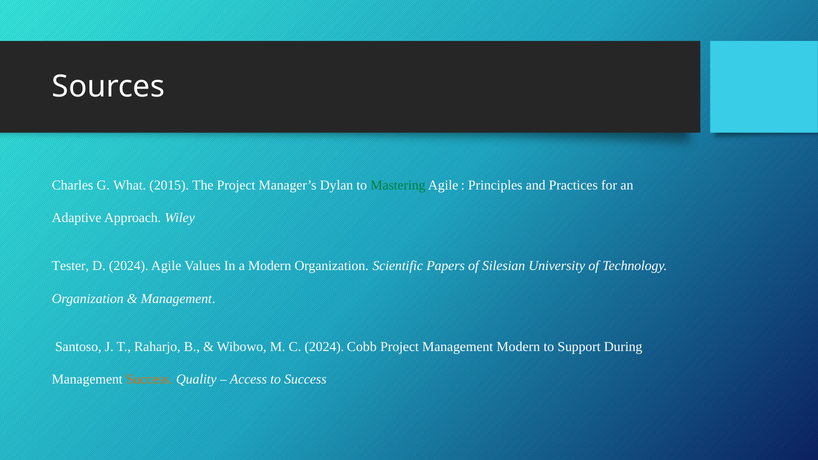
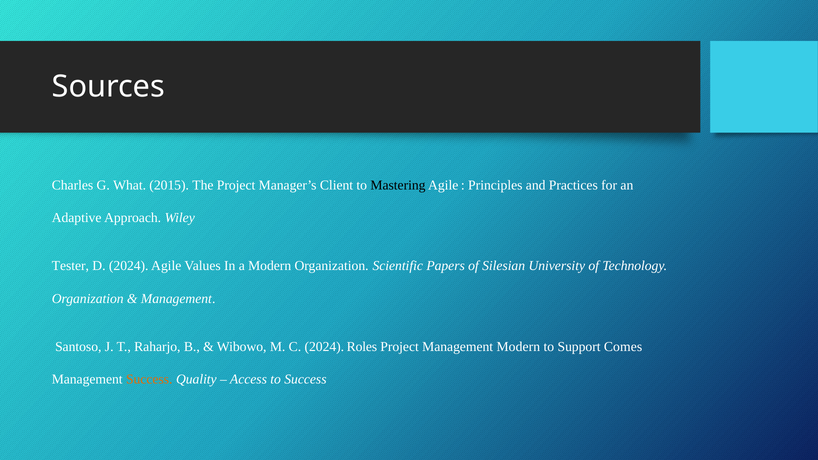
Dylan: Dylan -> Client (337, 185)
Mastering colour: green -> black (398, 185)
Cobb: Cobb -> Roles (362, 347)
During: During -> Comes (623, 347)
